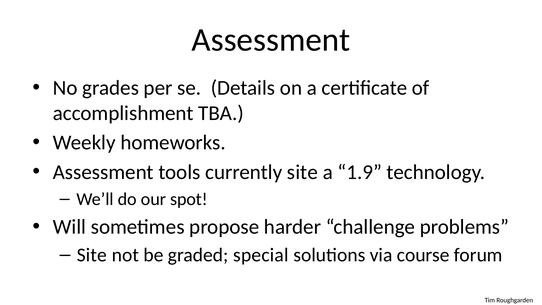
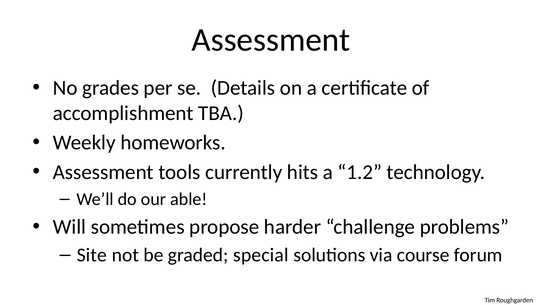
currently site: site -> hits (303, 172)
1.9: 1.9 -> 1.2 (360, 172)
spot: spot -> able (189, 199)
